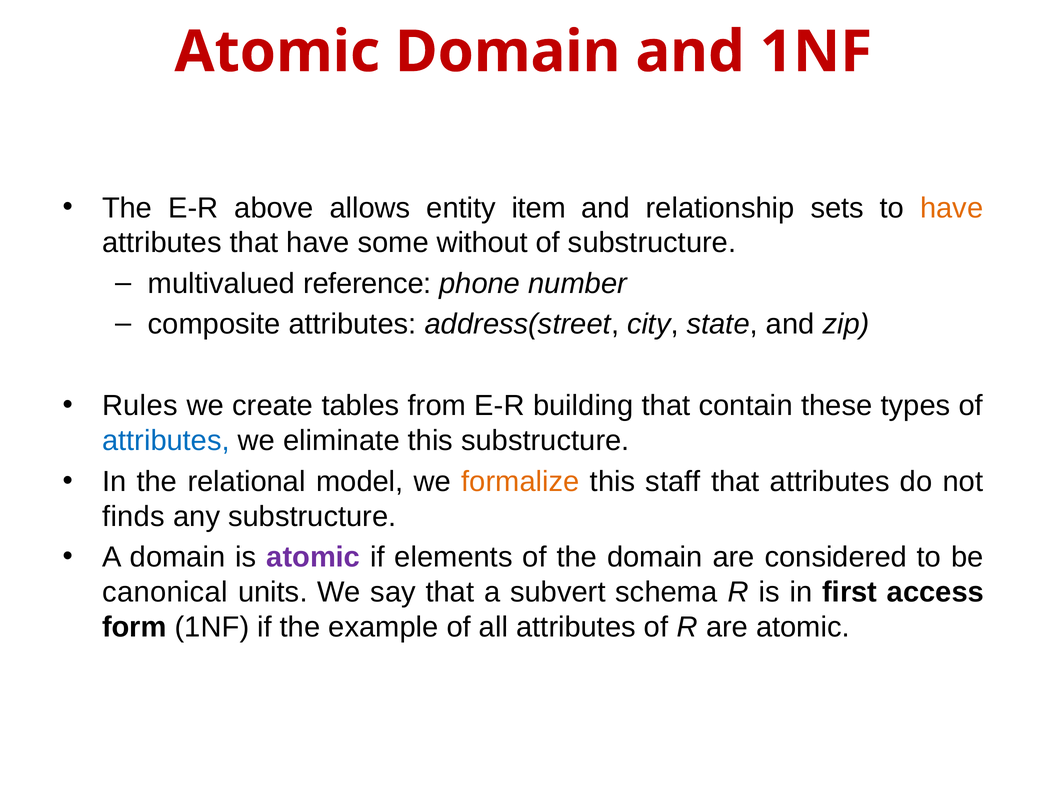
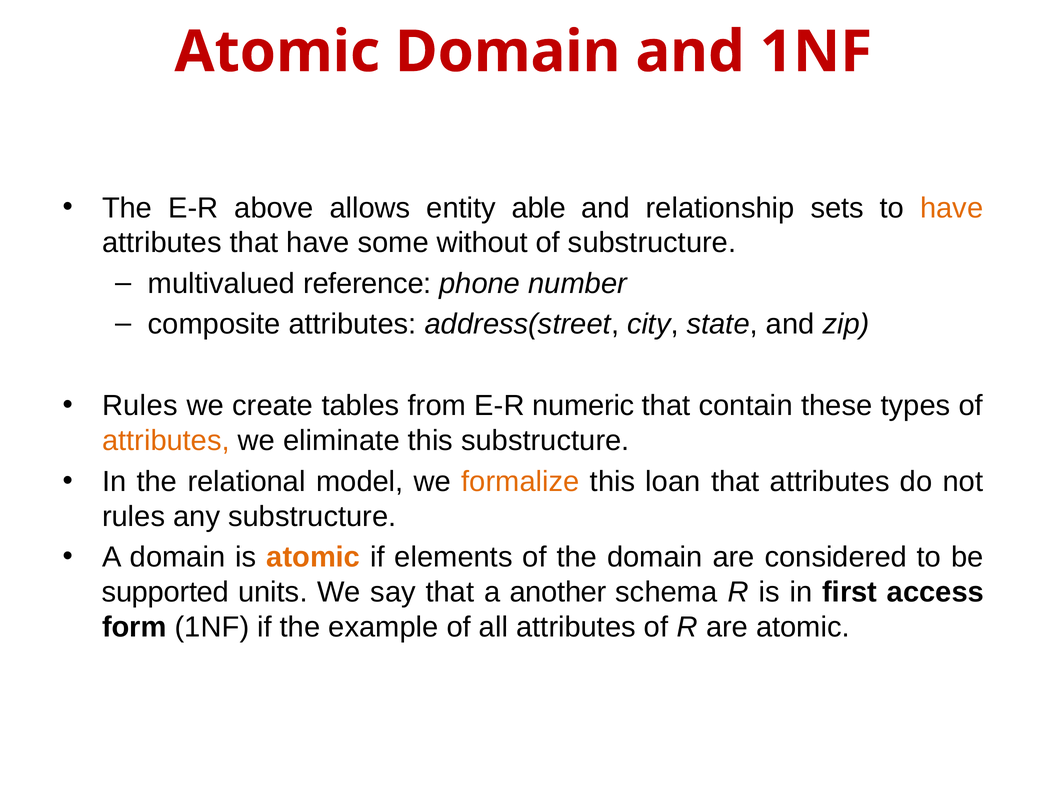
item: item -> able (539, 208)
building: building -> numeric (583, 406)
attributes colour: blue -> orange (166, 441)
staff: staff -> loan (673, 482)
finds: finds -> rules (134, 517)
atomic colour: purple -> orange (313, 557)
canonical: canonical -> supported (165, 592)
subvert: subvert -> another (558, 592)
